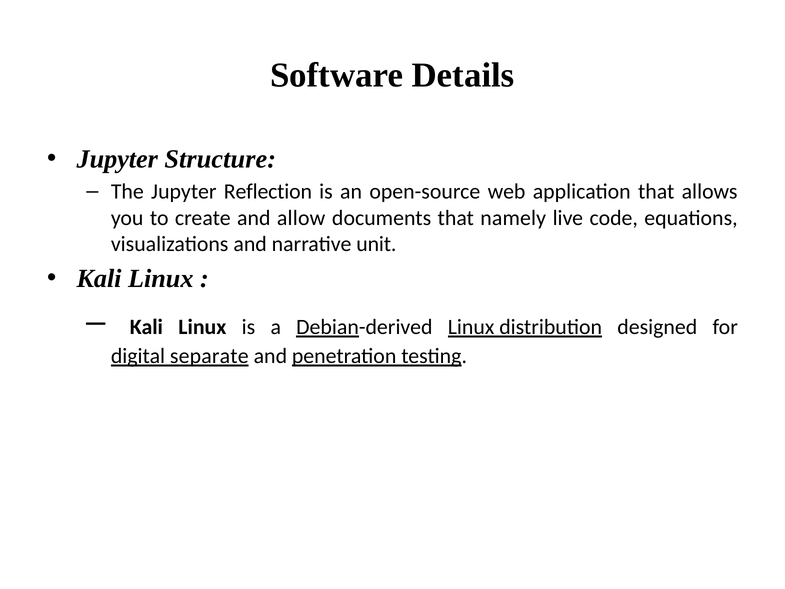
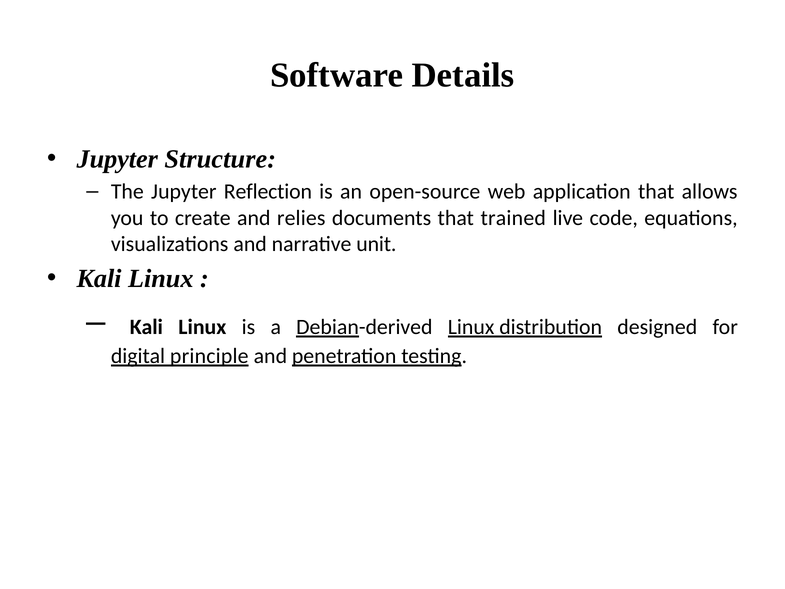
allow: allow -> relies (301, 218)
namely: namely -> trained (513, 218)
separate: separate -> principle (209, 356)
